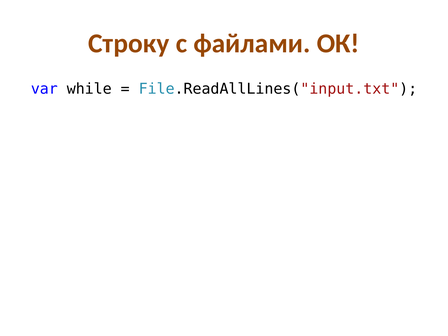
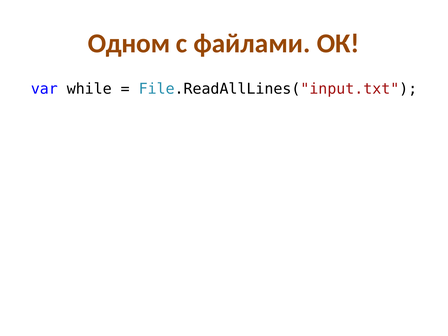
Строку: Строку -> Одном (129, 43)
